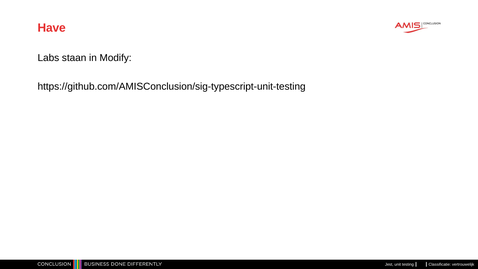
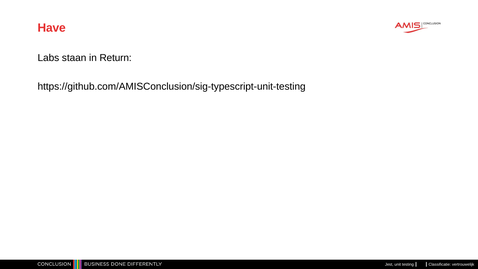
Modify: Modify -> Return (116, 58)
